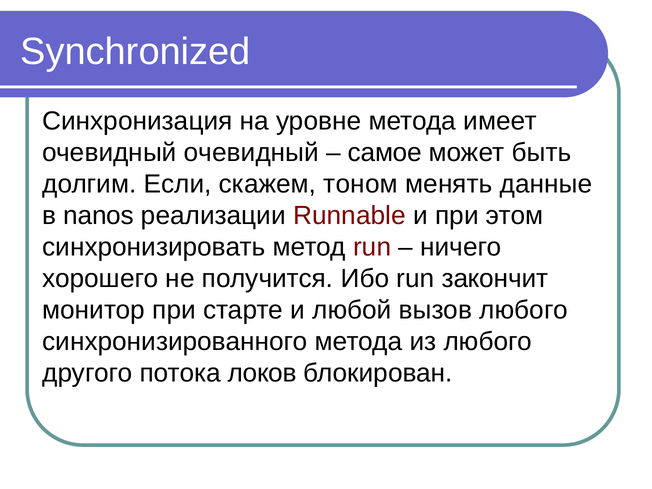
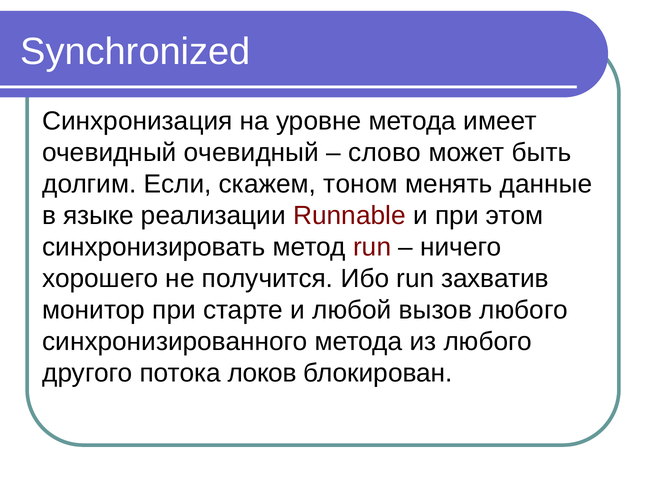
самое: самое -> слово (385, 152)
nanos: nanos -> языке (99, 215)
закончит: закончит -> захватив (495, 278)
